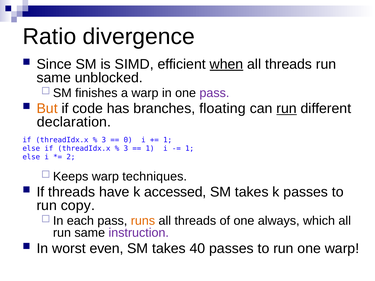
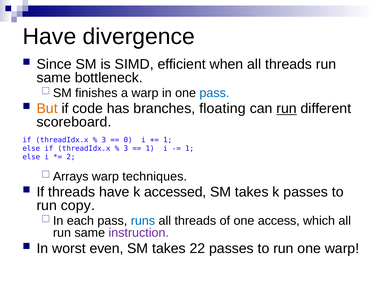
Ratio: Ratio -> Have (49, 37)
when underline: present -> none (226, 64)
unblocked: unblocked -> bottleneck (109, 78)
pass colour: purple -> blue (214, 93)
declaration: declaration -> scoreboard (74, 122)
Keeps: Keeps -> Arrays (71, 177)
runs colour: orange -> blue (143, 221)
always: always -> access (279, 221)
40: 40 -> 22 (197, 249)
